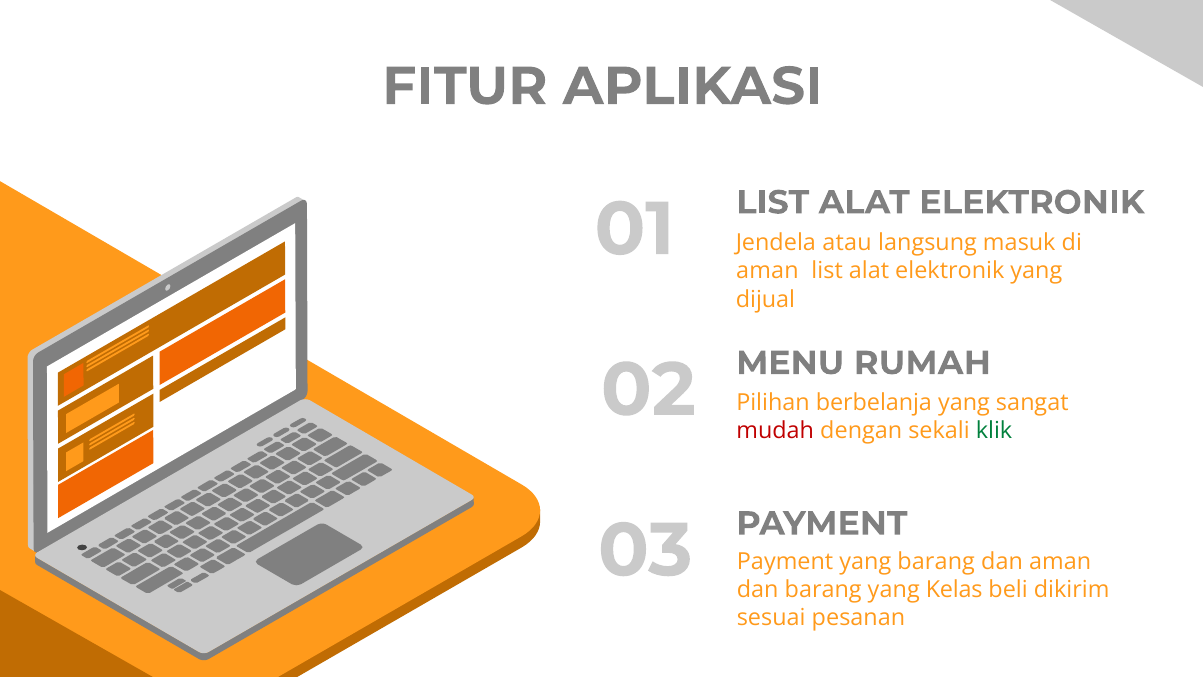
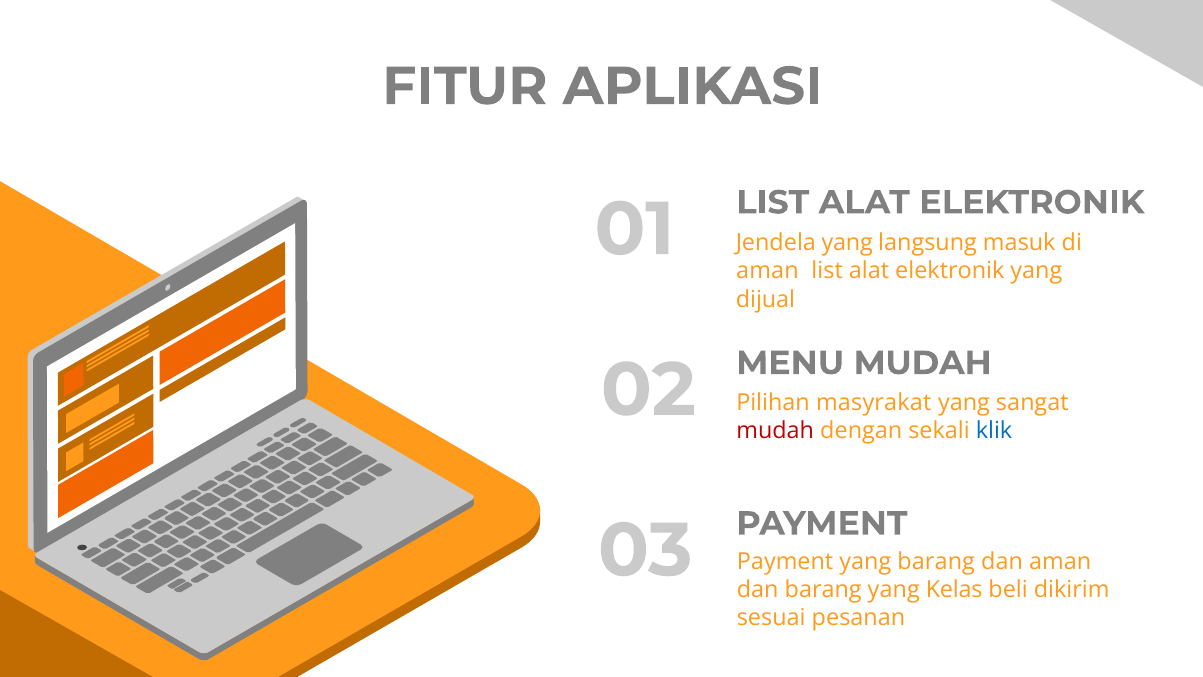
Jendela atau: atau -> yang (847, 243)
MENU RUMAH: RUMAH -> MUDAH (923, 363)
berbelanja: berbelanja -> masyrakat (874, 402)
klik colour: green -> blue (994, 430)
